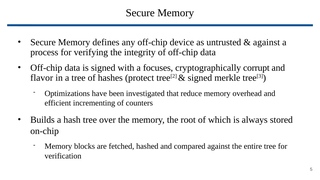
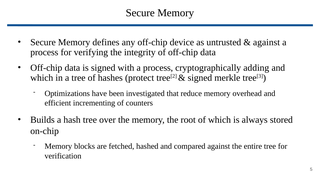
with a focuses: focuses -> process (158, 68)
corrupt: corrupt -> adding (256, 68)
flavor: flavor -> which (42, 78)
